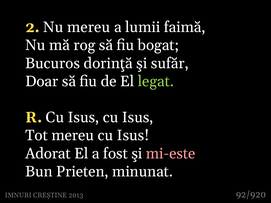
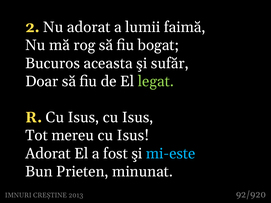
Nu mereu: mereu -> adorat (89, 27)
dorinţă: dorinţă -> aceasta (108, 63)
mi-este colour: pink -> light blue (171, 154)
